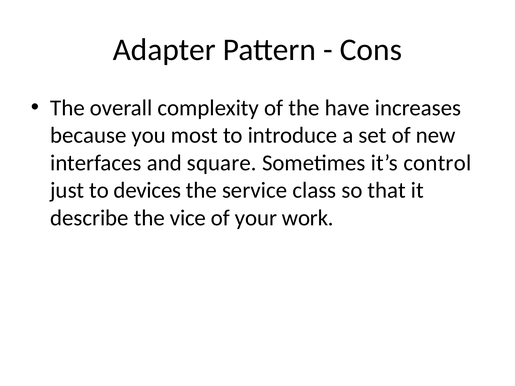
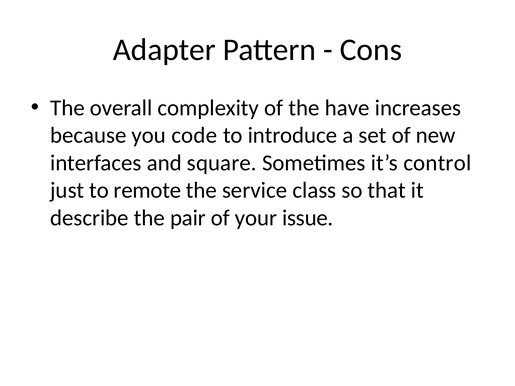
most: most -> code (194, 136)
devices: devices -> remote (147, 190)
vice: vice -> pair (188, 218)
work: work -> issue (308, 218)
